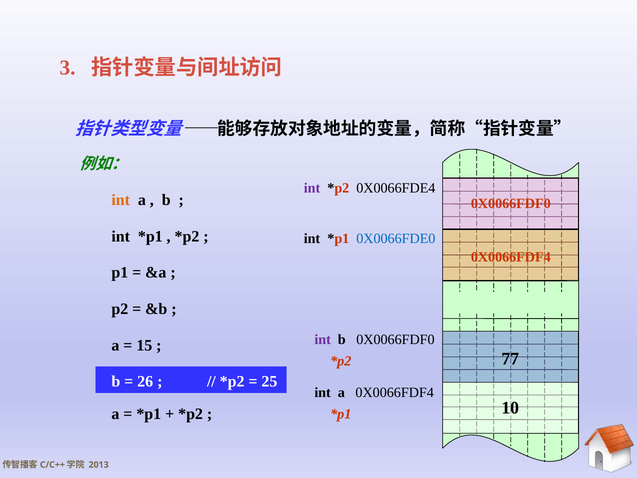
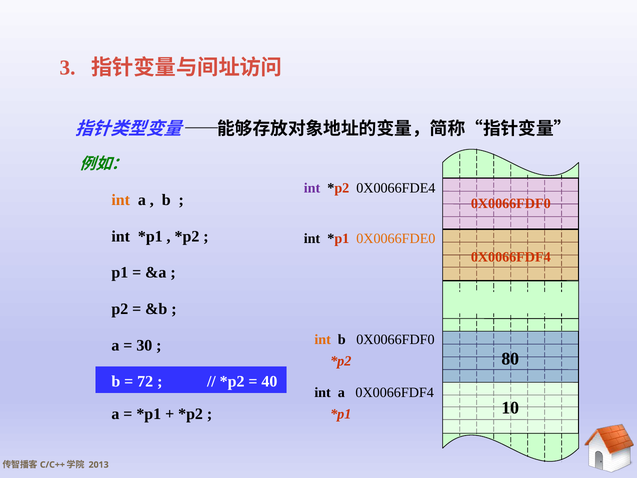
0X0066FDE0 colour: blue -> orange (396, 239)
int colour: purple -> orange (323, 340)
15: 15 -> 30 (144, 345)
77: 77 -> 80 (510, 359)
26: 26 -> 72 (145, 381)
25: 25 -> 40 (269, 381)
